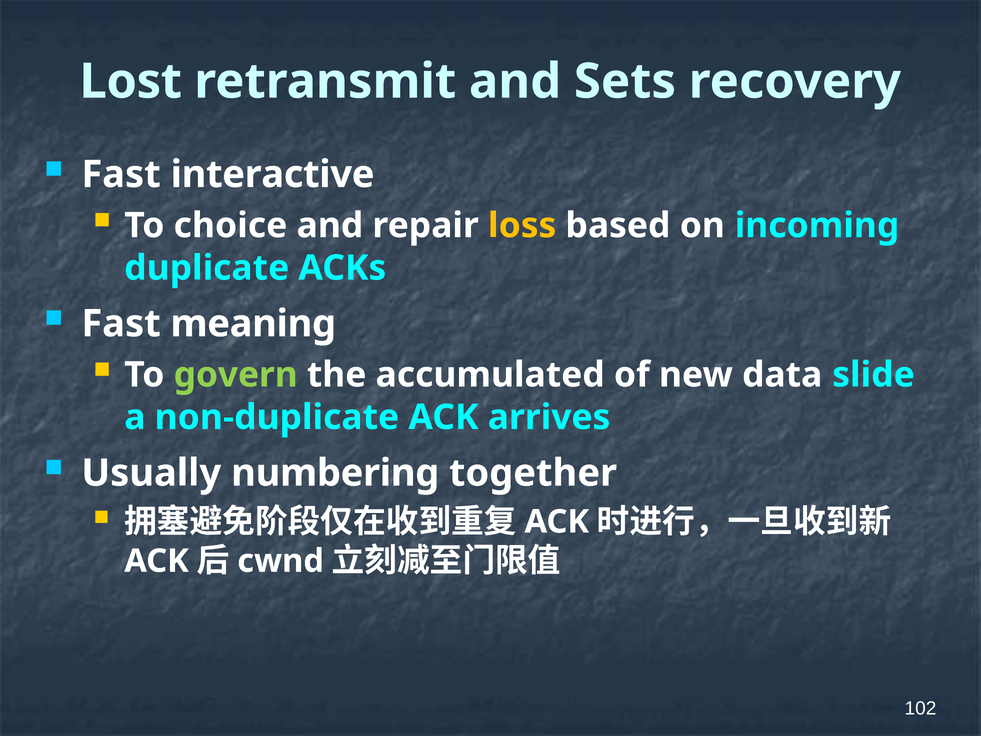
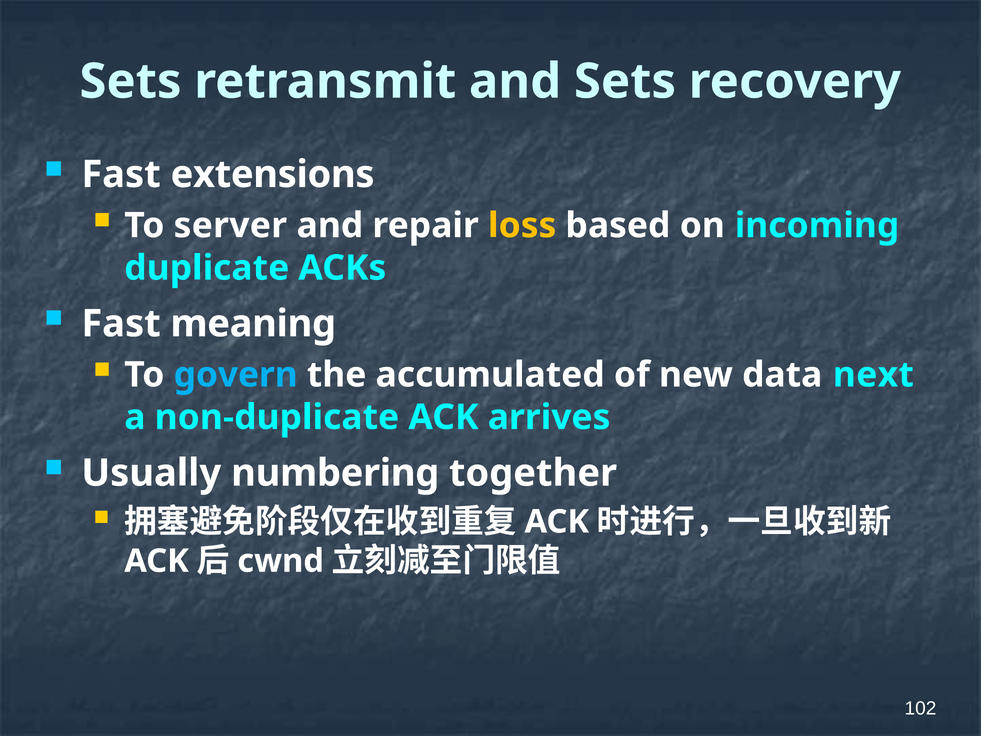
Lost: Lost -> Sets (130, 81)
interactive: interactive -> extensions (273, 174)
choice: choice -> server (230, 225)
govern colour: light green -> light blue (236, 375)
slide: slide -> next (873, 375)
